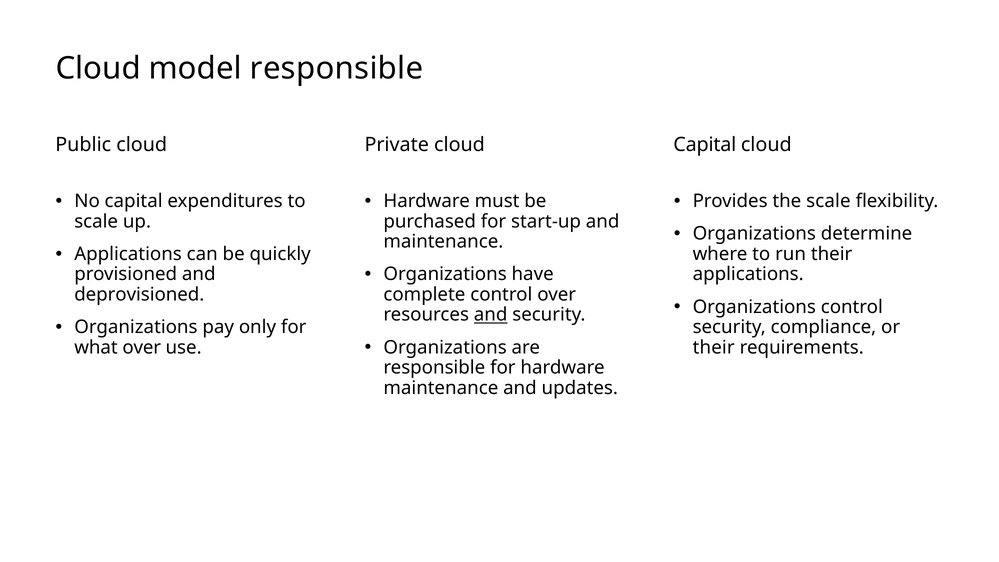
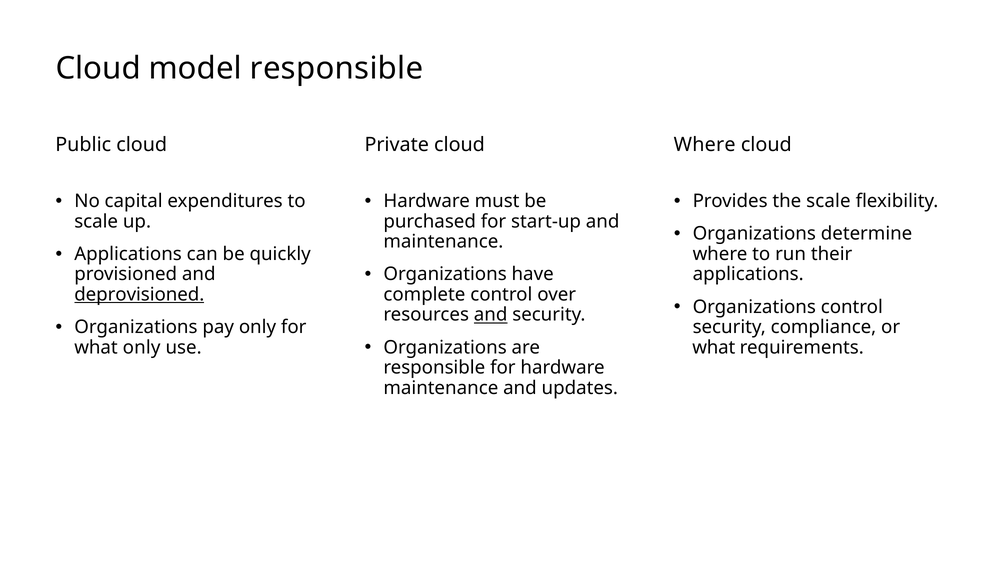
Capital: Capital -> Where (705, 145)
deprovisioned underline: none -> present (139, 294)
what over: over -> only (142, 347)
their: their -> what (714, 347)
